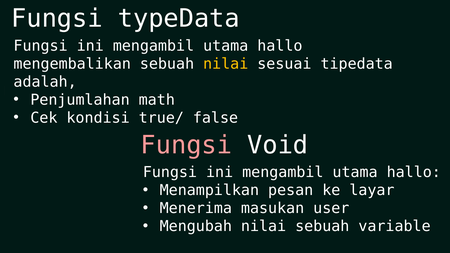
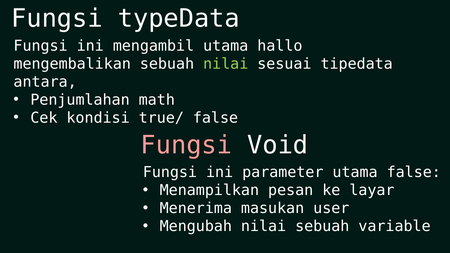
nilai colour: yellow -> light green (226, 64)
adalah: adalah -> antara (45, 82)
mengambil: mengambil -> parameter (283, 172)
hallo: hallo -> false (414, 172)
